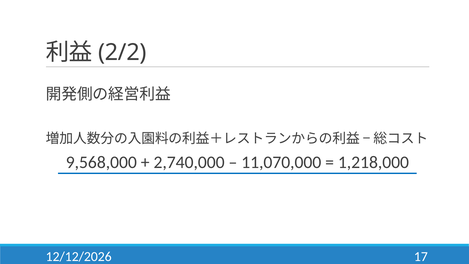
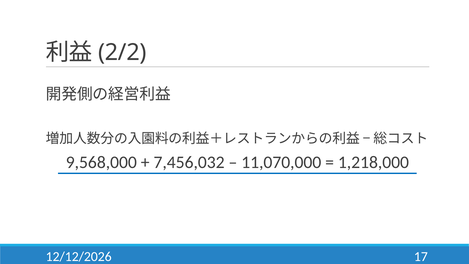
2,740,000: 2,740,000 -> 7,456,032 (189, 162)
